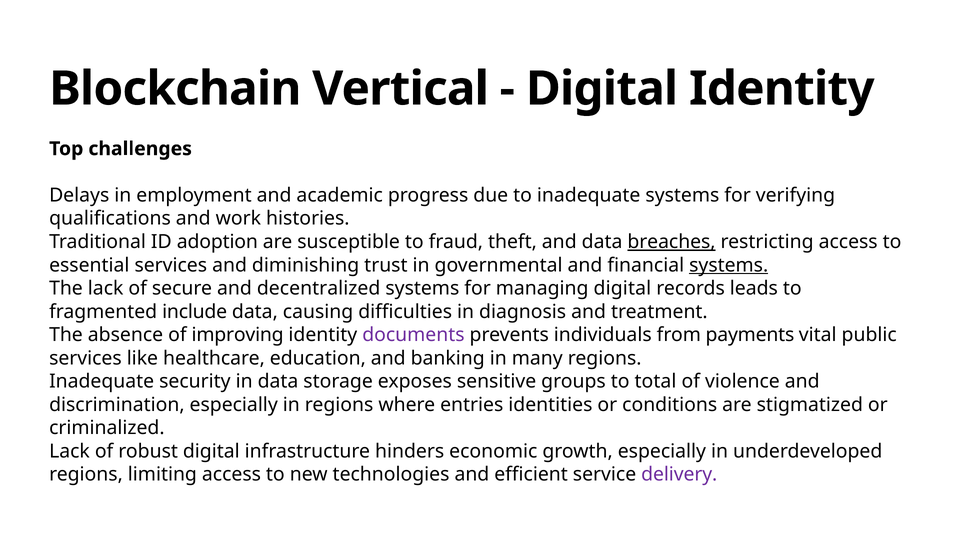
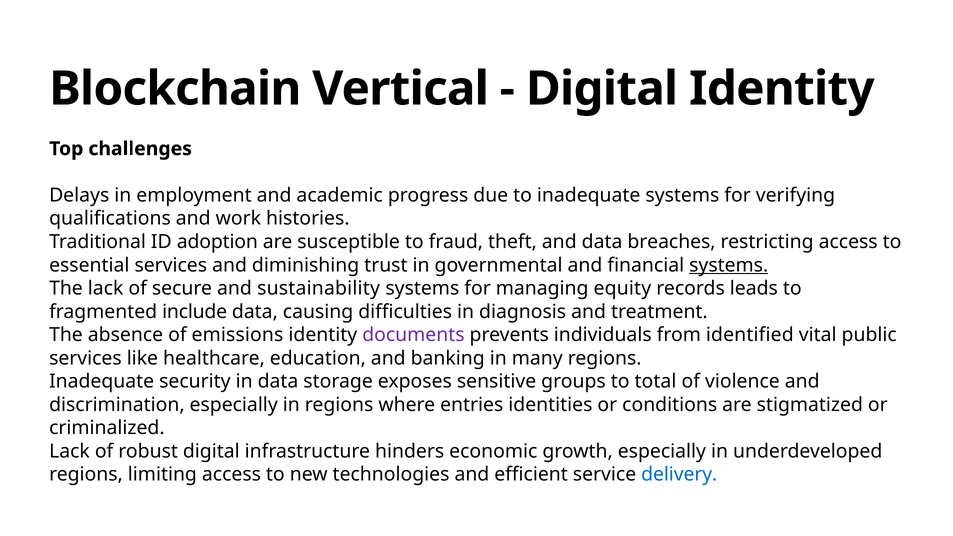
breaches underline: present -> none (671, 242)
decentralized: decentralized -> sustainability (319, 288)
managing digital: digital -> equity (622, 288)
improving: improving -> emissions (237, 335)
payments: payments -> identified (750, 335)
delivery colour: purple -> blue (679, 475)
